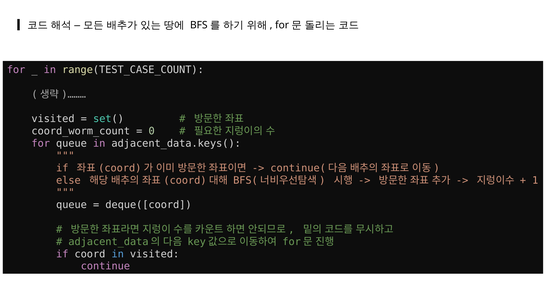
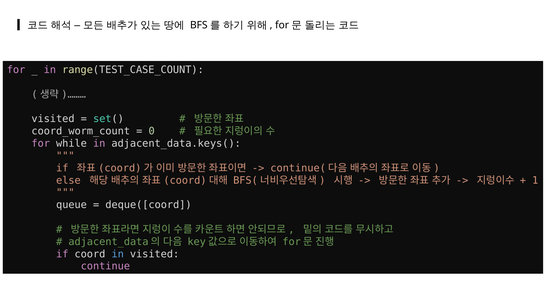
for queue: queue -> while (71, 144)
